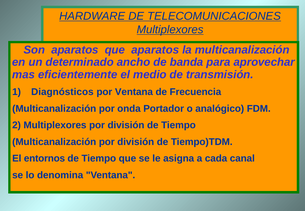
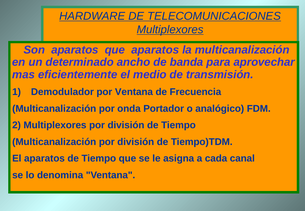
Diagnósticos: Diagnósticos -> Demodulador (62, 92)
El entornos: entornos -> aparatos (44, 159)
